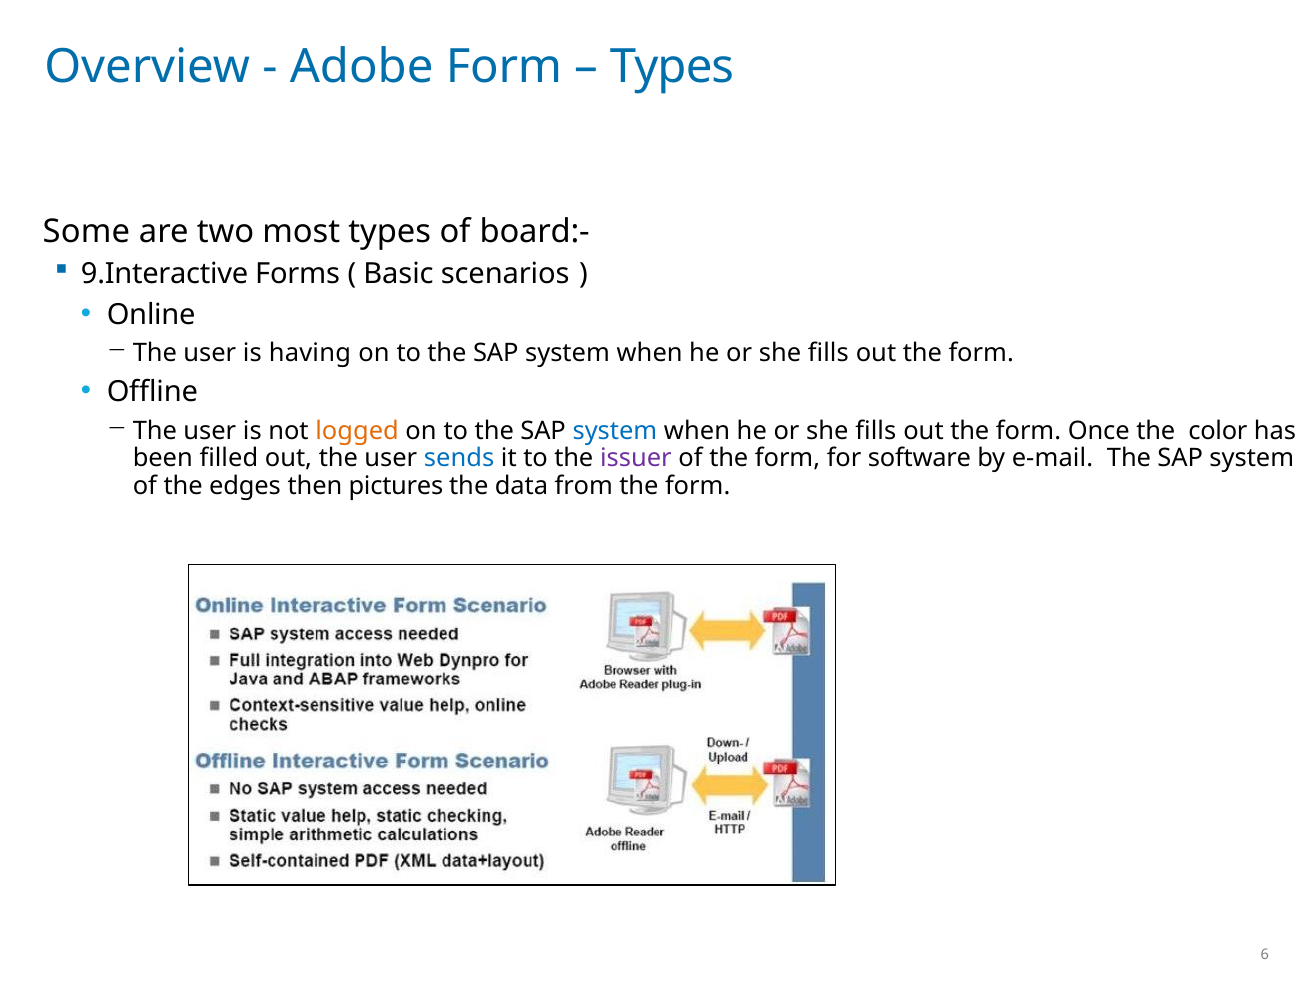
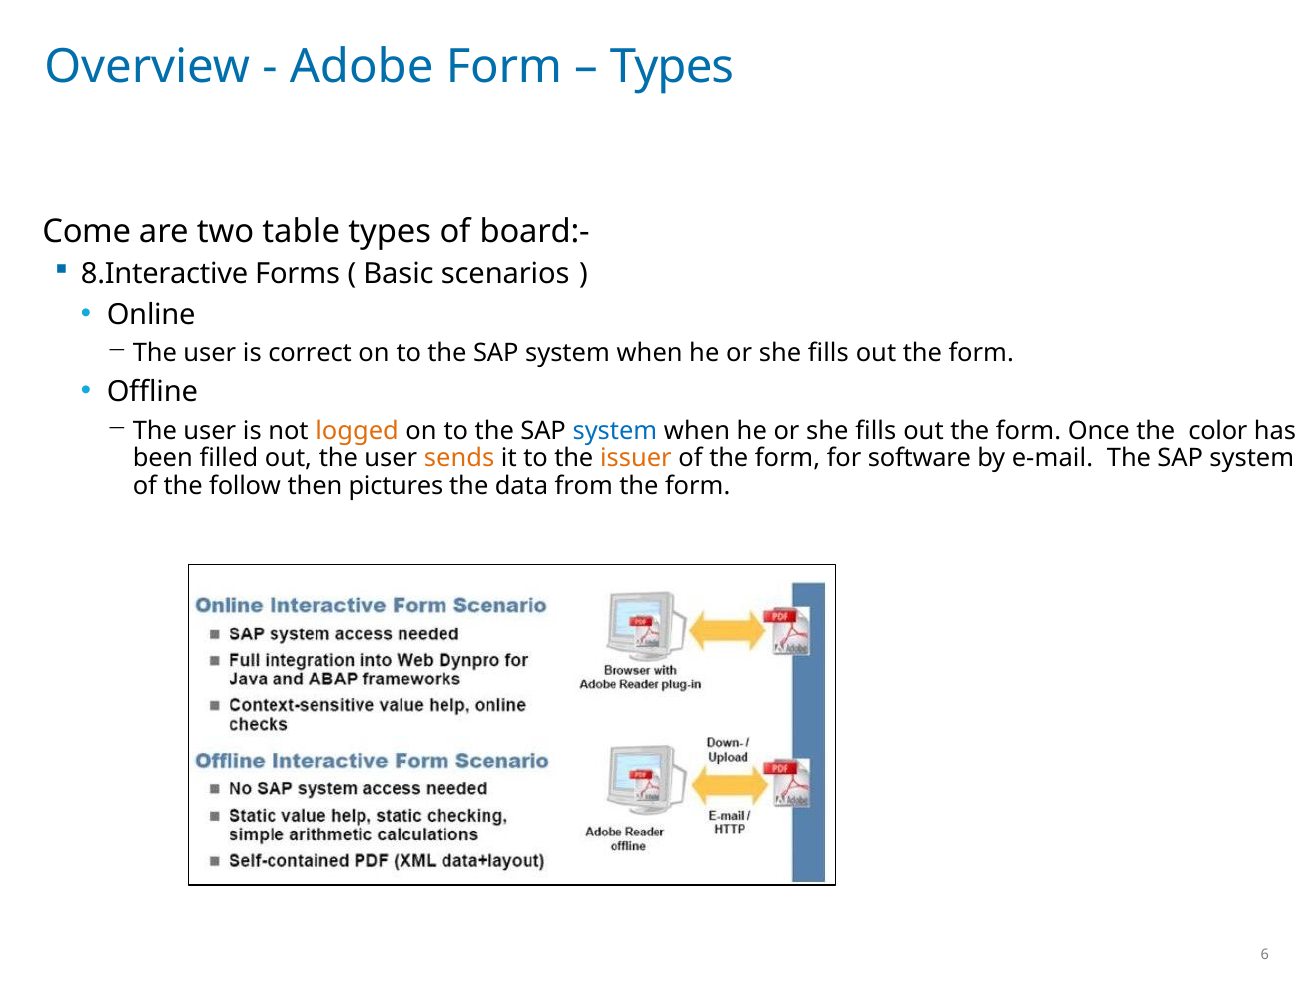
Some: Some -> Come (87, 232)
most: most -> table (301, 232)
9.Interactive: 9.Interactive -> 8.Interactive (165, 274)
having: having -> correct (310, 353)
sends colour: blue -> orange (459, 458)
issuer colour: purple -> orange (636, 458)
edges: edges -> follow (245, 486)
